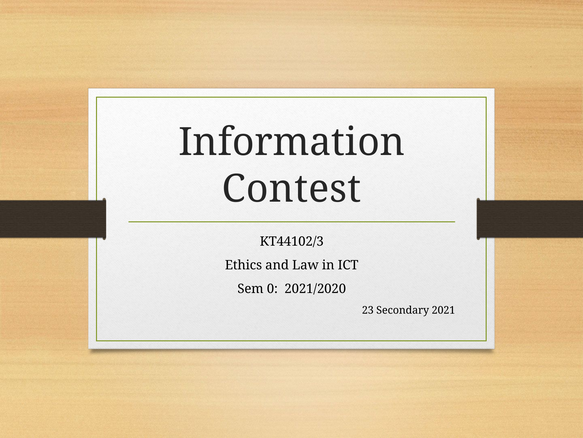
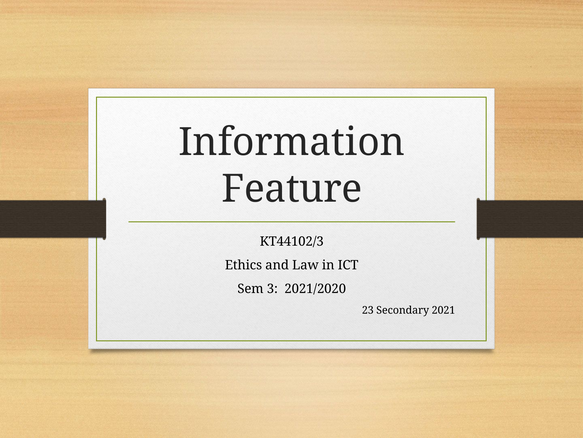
Contest: Contest -> Feature (292, 189)
0: 0 -> 3 (272, 288)
